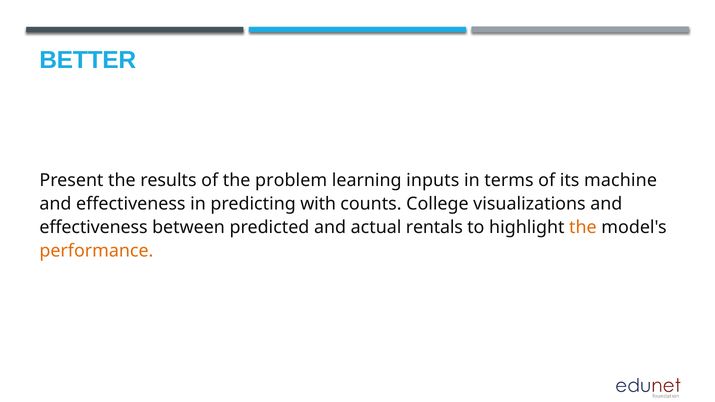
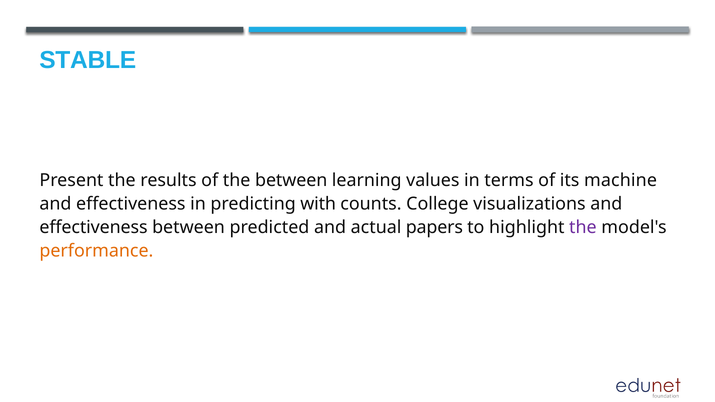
BETTER: BETTER -> STABLE (88, 60)
the problem: problem -> between (291, 180)
inputs: inputs -> values (433, 180)
rentals: rentals -> papers (434, 227)
the colour: orange -> purple (583, 227)
